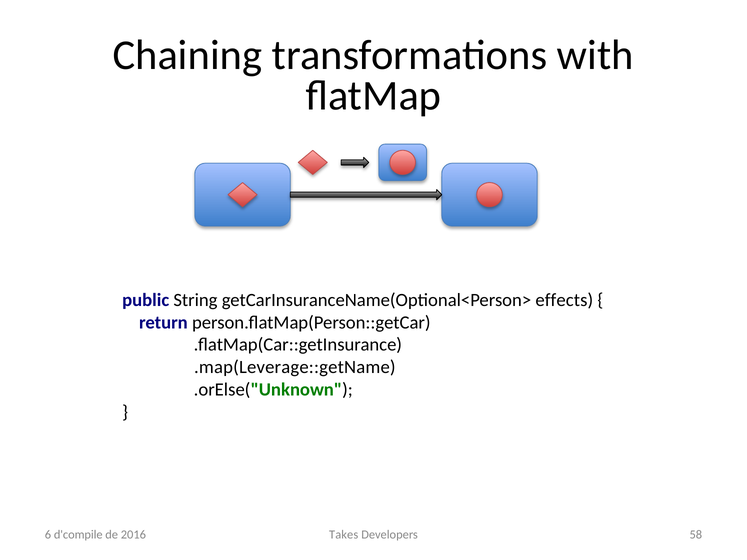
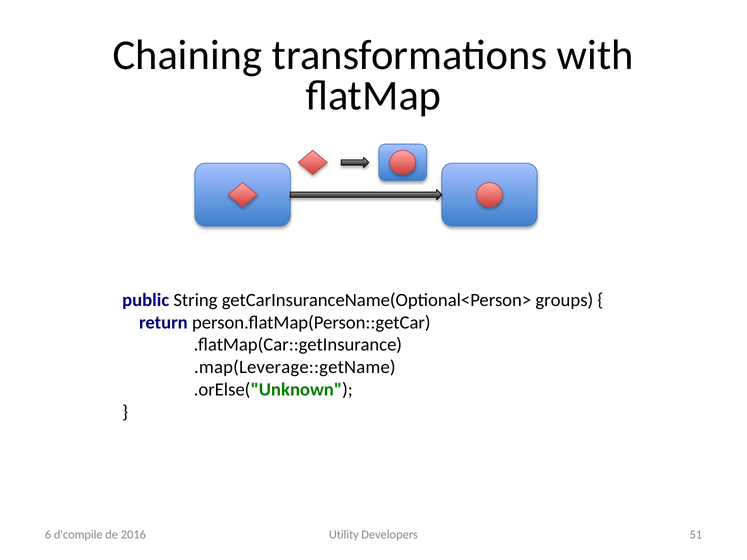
effects: effects -> groups (564, 300)
Takes: Takes -> Utility (344, 535)
58: 58 -> 51 (696, 535)
